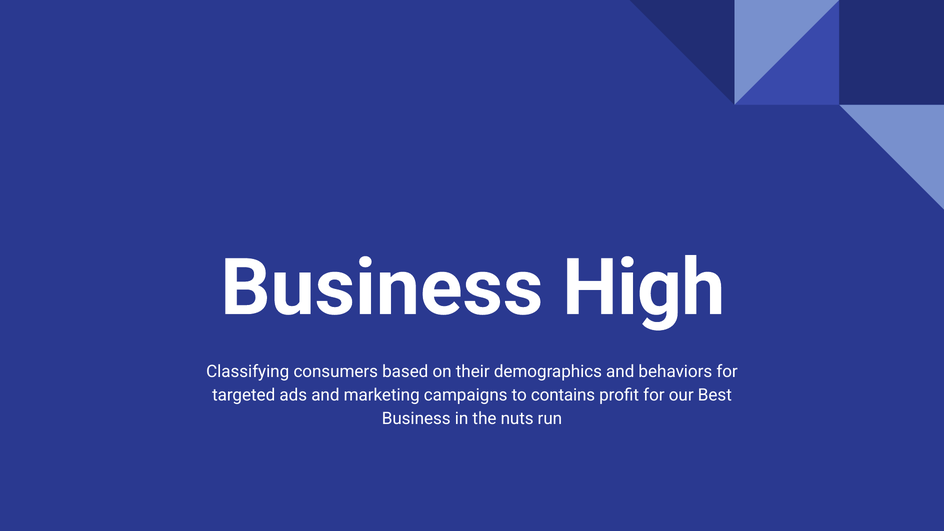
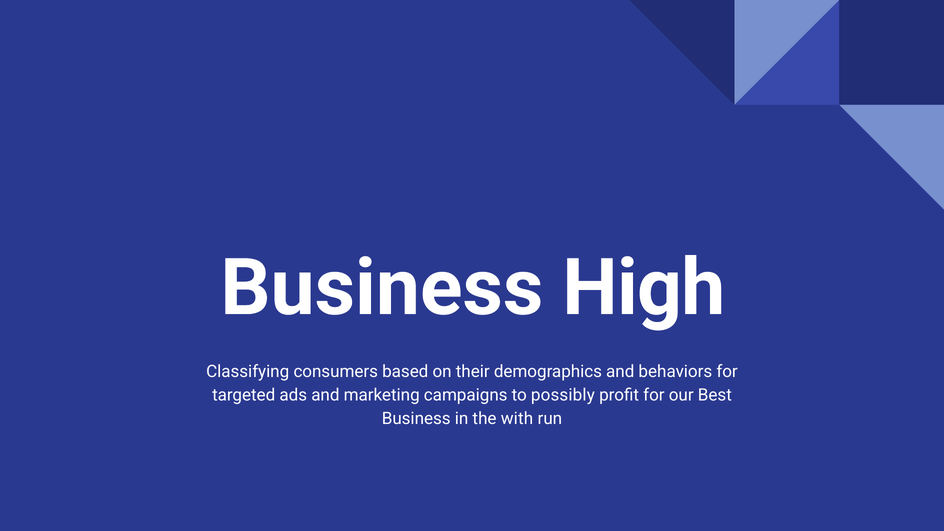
contains: contains -> possibly (563, 395)
nuts: nuts -> with (517, 419)
